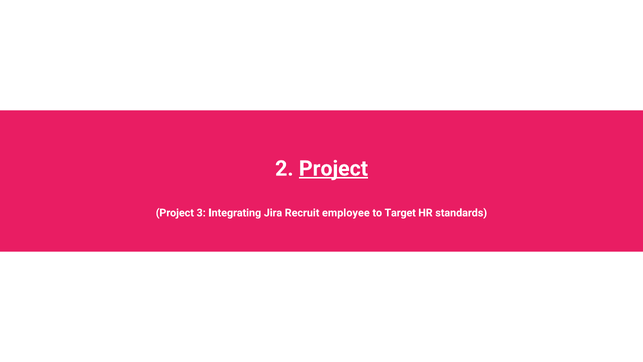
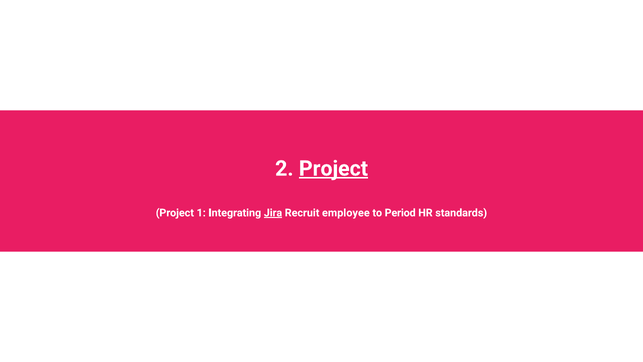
3: 3 -> 1 (201, 213)
Jira underline: none -> present (273, 213)
Target: Target -> Period (400, 213)
